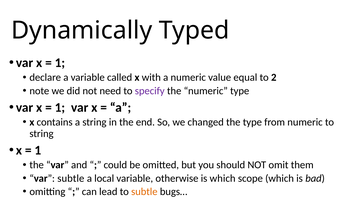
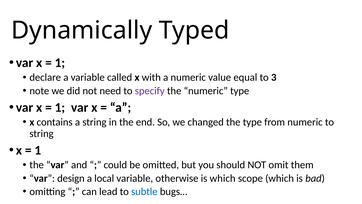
2: 2 -> 3 (274, 77)
var subtle: subtle -> design (71, 178)
subtle colour: orange -> blue (144, 191)
